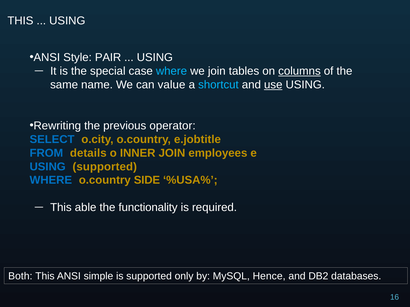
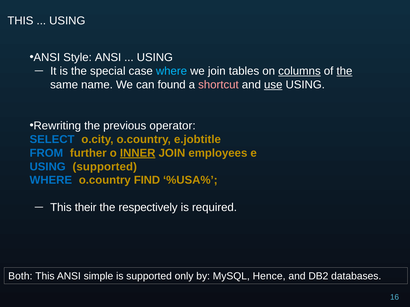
Style PAIR: PAIR -> ANSI (108, 57)
the underline: none -> present (344, 71)
value: value -> found (172, 85)
shortcut colour: light blue -> pink (218, 85)
details: details -> further (88, 153)
INNER underline: none -> present (138, 153)
SIDE: SIDE -> FIND (147, 181)
able: able -> their (86, 208)
functionality: functionality -> respectively (148, 208)
